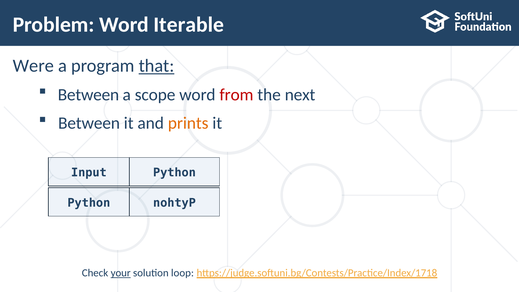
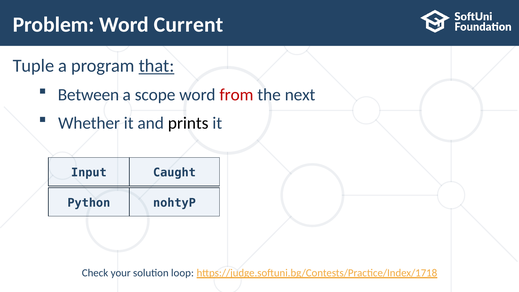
Iterable: Iterable -> Current (189, 25)
Were: Were -> Tuple (33, 66)
Between: Between -> Whether (89, 123)
prints colour: orange -> black (188, 123)
Python: Python -> Caught (174, 173)
your underline: present -> none (121, 273)
